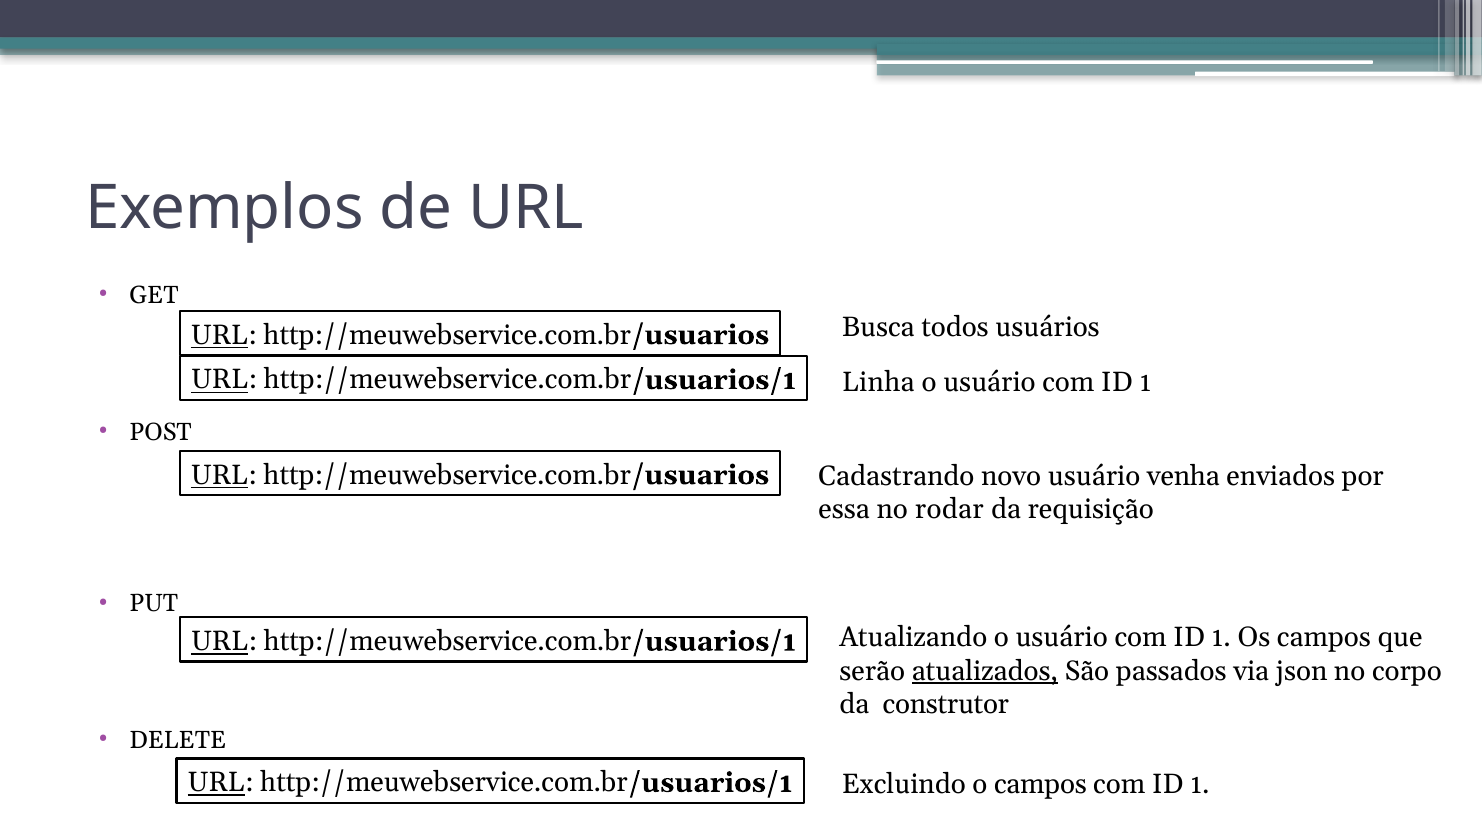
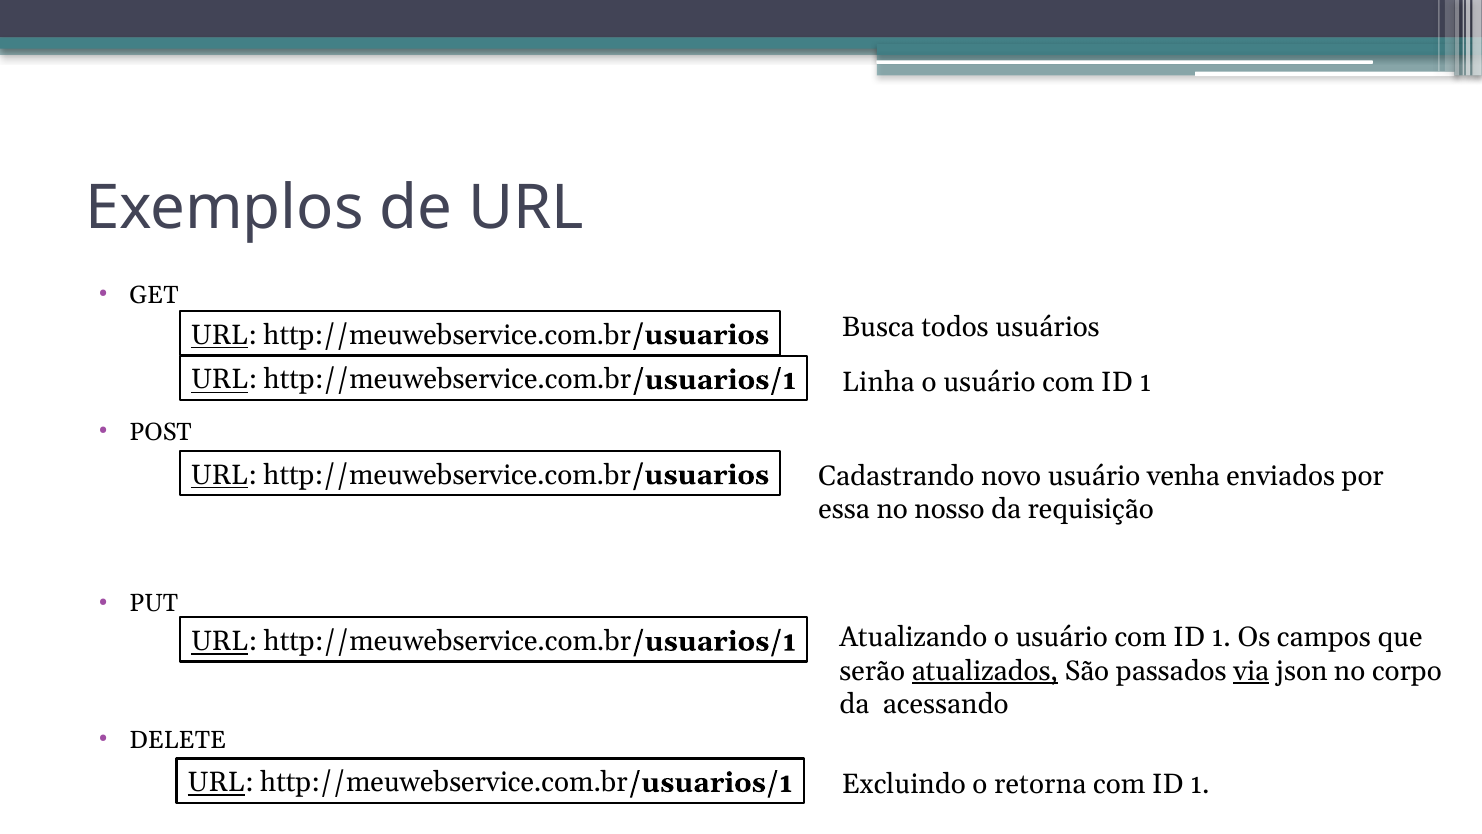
rodar: rodar -> nosso (949, 509)
via underline: none -> present (1251, 671)
construtor: construtor -> acessando (946, 704)
o campos: campos -> retorna (1040, 784)
